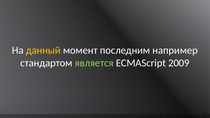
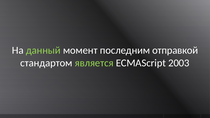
данный colour: yellow -> light green (43, 50)
например: например -> отправкой (175, 50)
2009: 2009 -> 2003 (179, 63)
